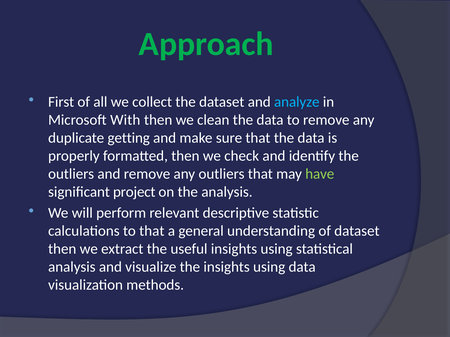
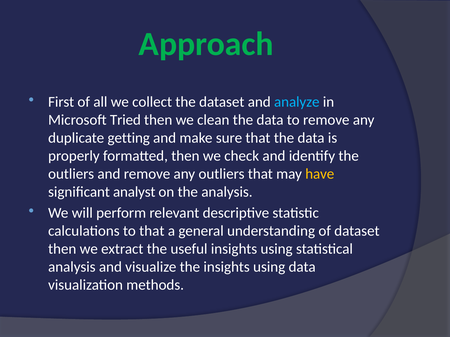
With: With -> Tried (125, 120)
have colour: light green -> yellow (320, 174)
project: project -> analyst (134, 192)
